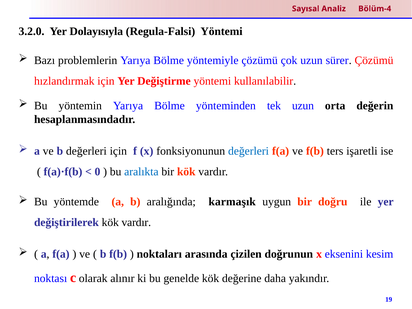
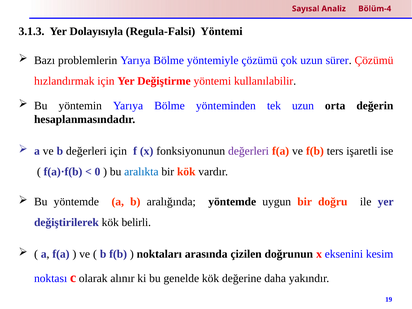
3.2.0: 3.2.0 -> 3.1.3 (32, 32)
değerleri colour: blue -> purple (249, 151)
aralığında karmaşık: karmaşık -> yöntemde (232, 202)
değiştirilerek kök vardır: vardır -> belirli (136, 222)
